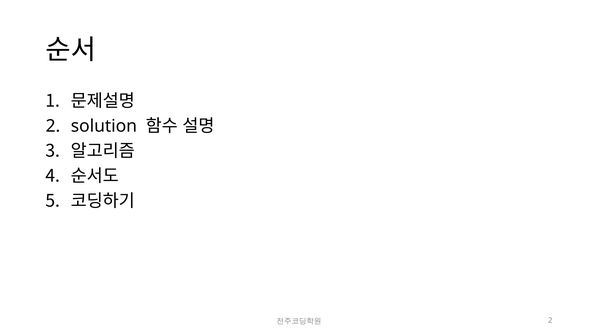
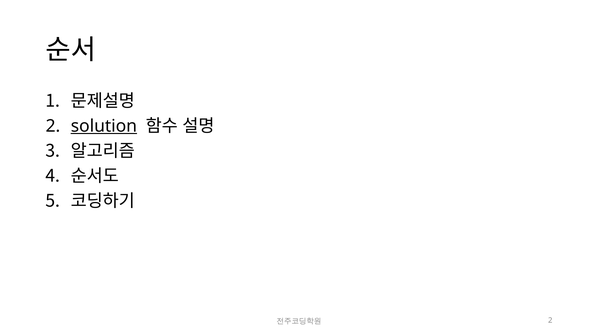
solution underline: none -> present (104, 126)
